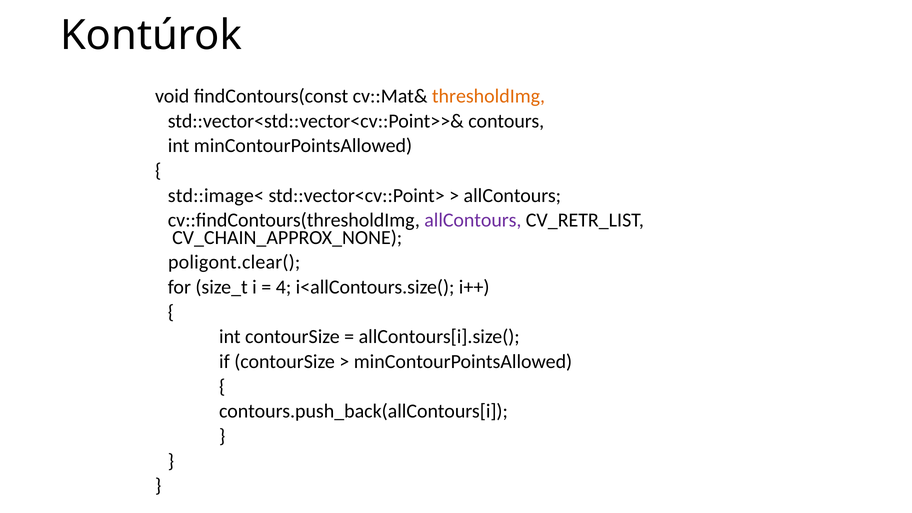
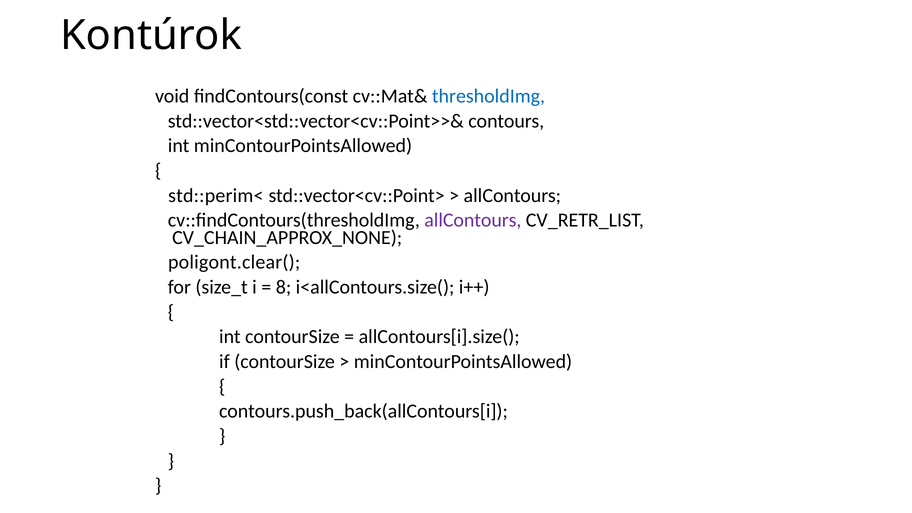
thresholdImg colour: orange -> blue (488, 96)
std::image<: std::image< -> std::perim< (216, 195)
4: 4 -> 8 (284, 287)
